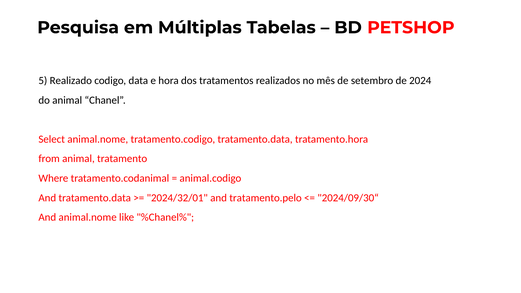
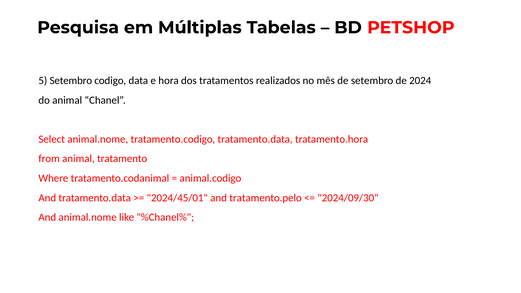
5 Realizado: Realizado -> Setembro (71, 81)
2024/32/01: 2024/32/01 -> 2024/45/01 (177, 198)
